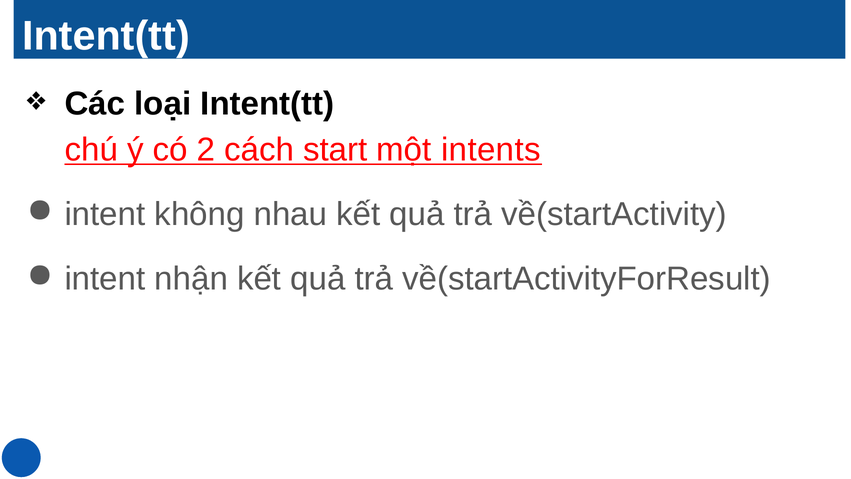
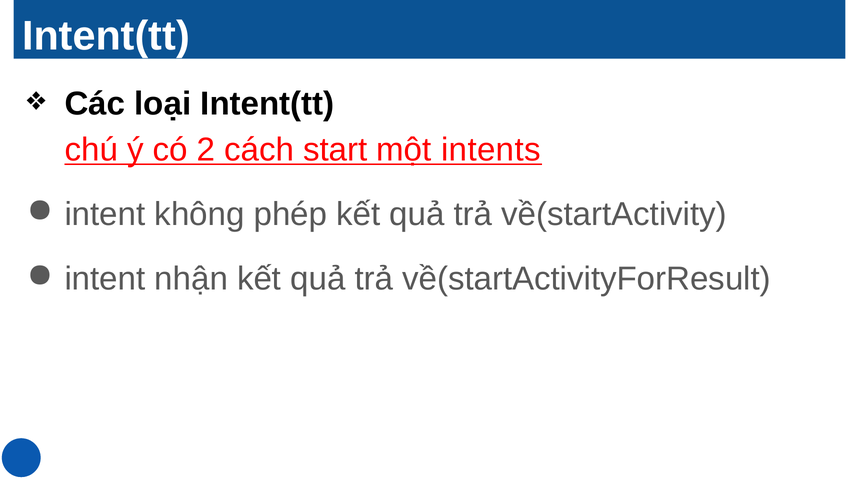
nhau: nhau -> phép (290, 214)
